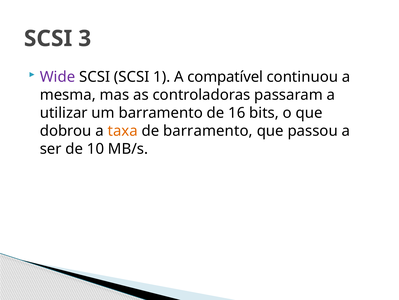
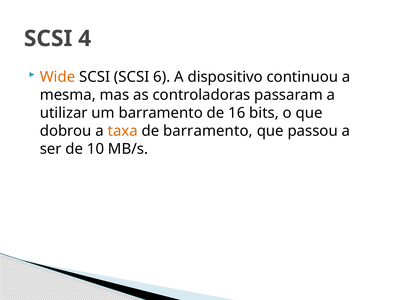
3: 3 -> 4 (85, 38)
Wide colour: purple -> orange (58, 77)
1: 1 -> 6 (162, 77)
compatível: compatível -> dispositivo (225, 77)
